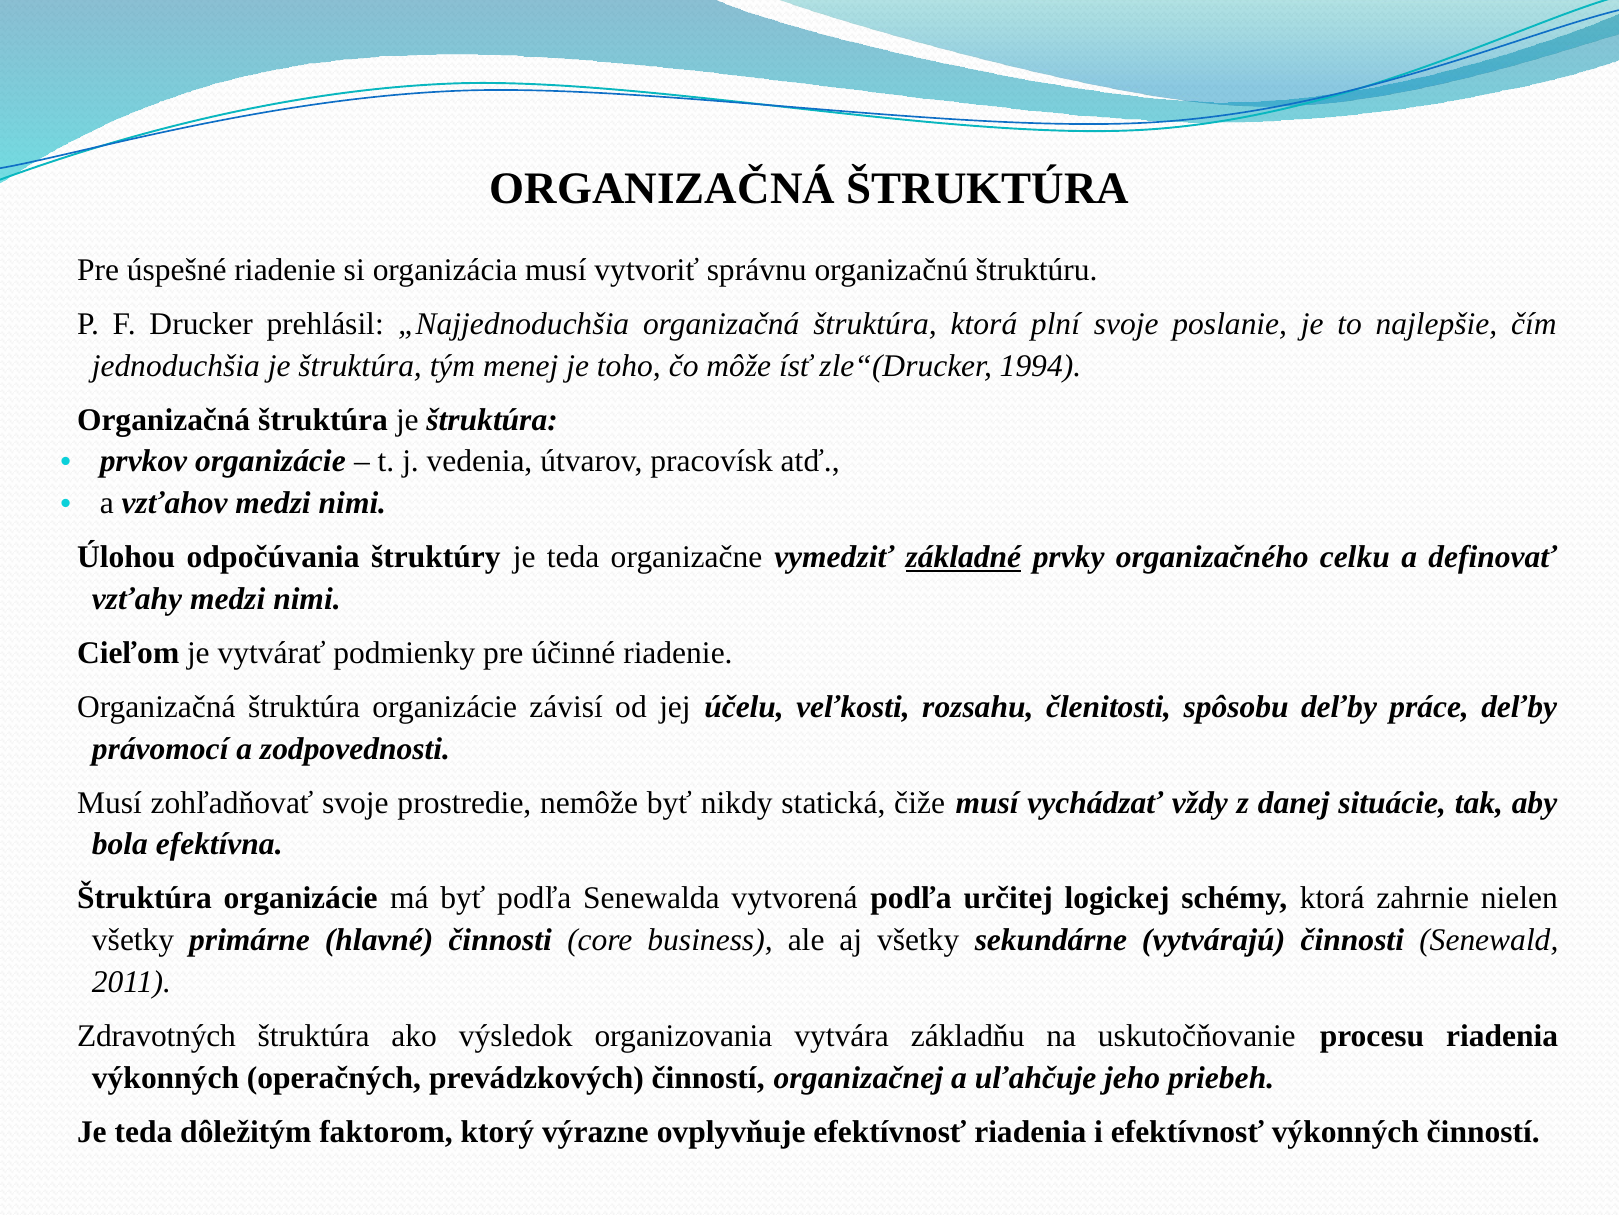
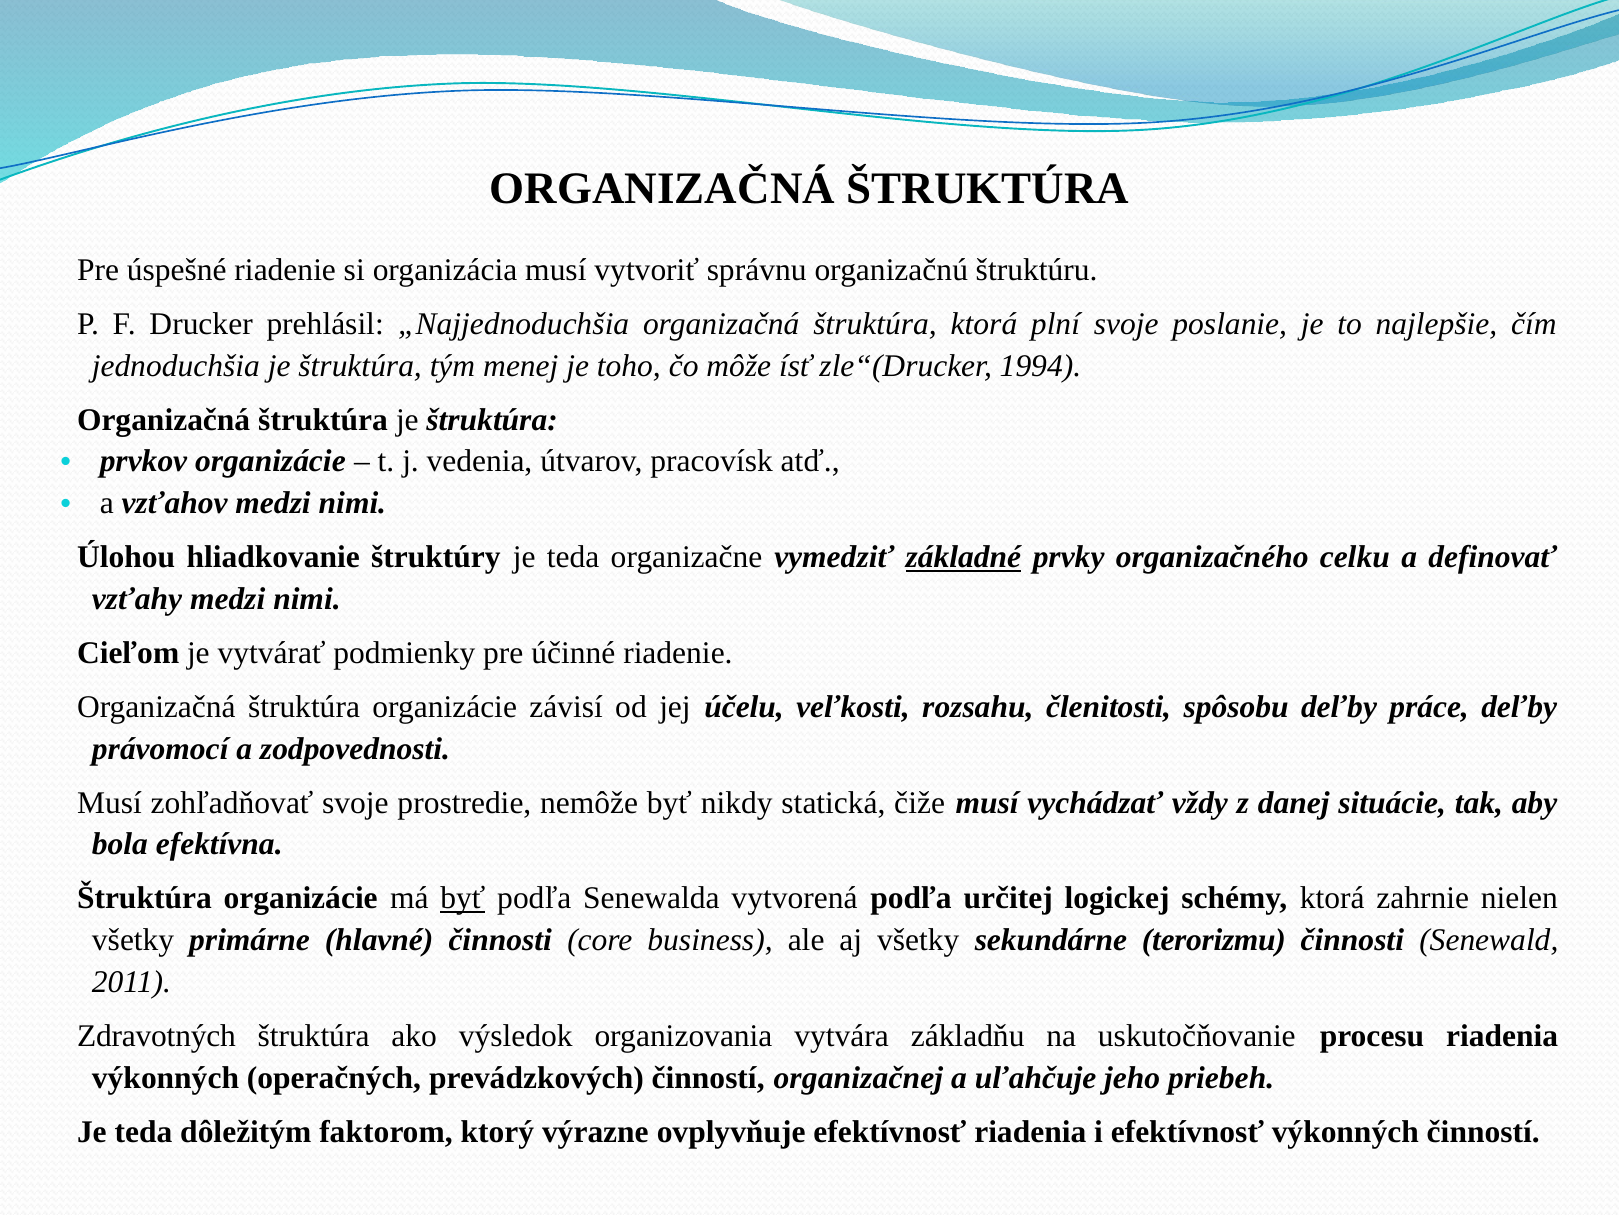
odpočúvania: odpočúvania -> hliadkovanie (273, 557)
byť underline: none -> present (463, 898)
vytvárajú: vytvárajú -> terorizmu (1214, 940)
